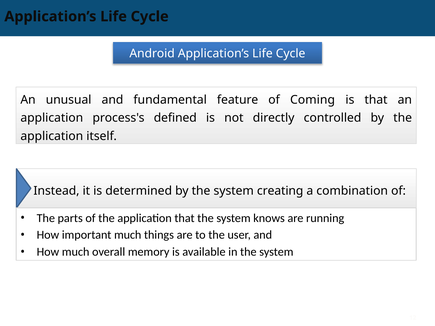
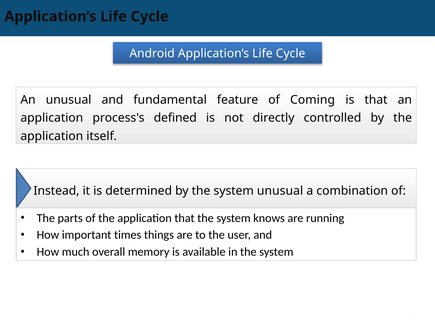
system creating: creating -> unusual (280, 191)
important much: much -> times (128, 235)
